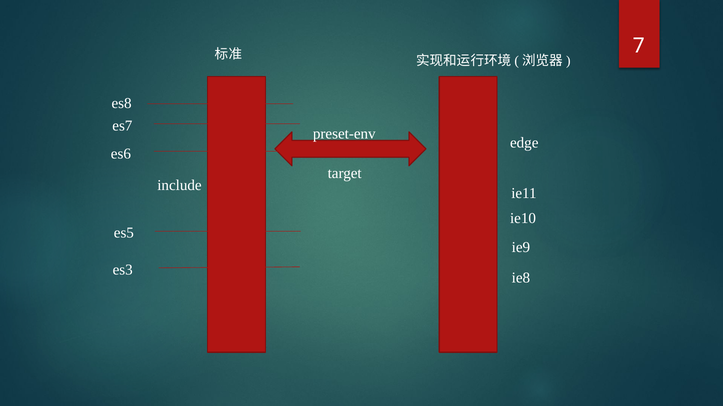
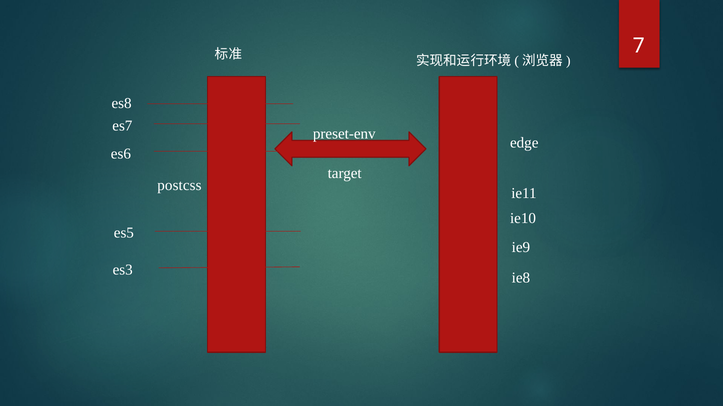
include: include -> postcss (179, 186)
